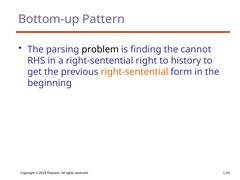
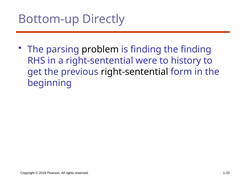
Pattern: Pattern -> Directly (104, 19)
the cannot: cannot -> finding (196, 49)
right: right -> were (146, 61)
right-sentential colour: orange -> black (134, 72)
